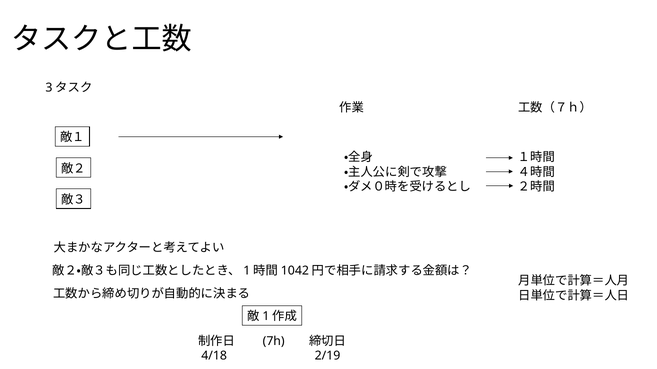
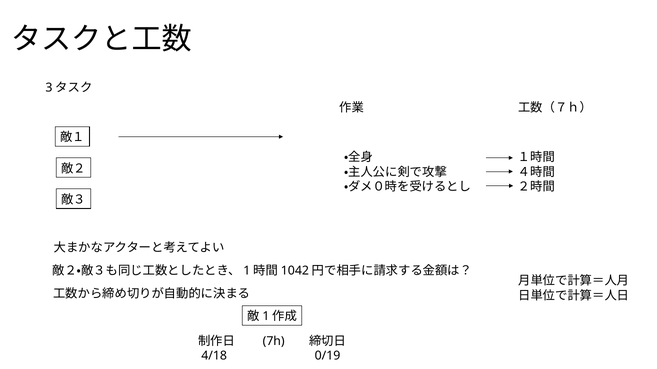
2/19: 2/19 -> 0/19 (328, 356)
